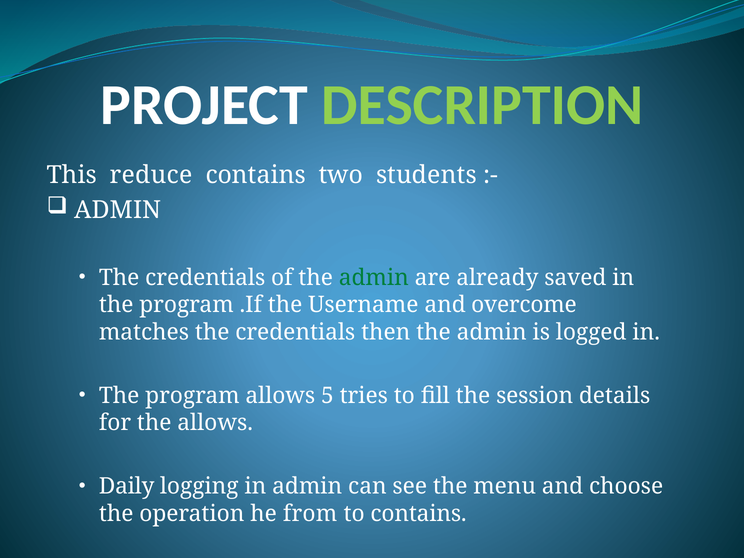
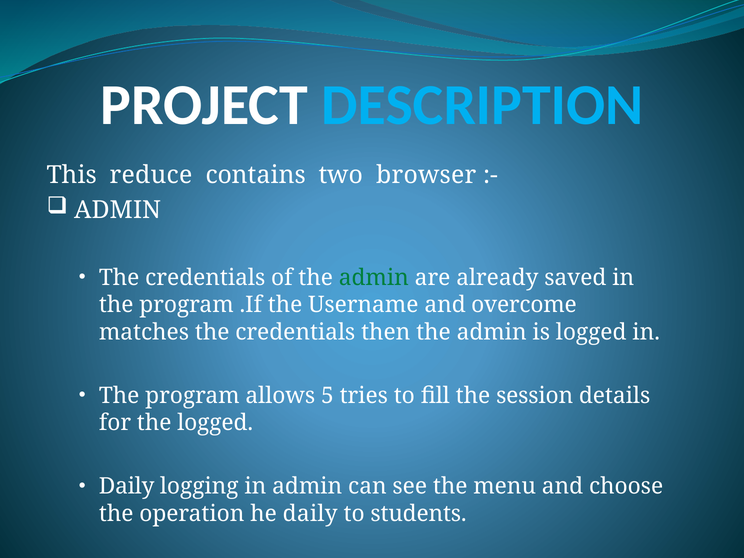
DESCRIPTION colour: light green -> light blue (482, 105)
students: students -> browser (426, 175)
the allows: allows -> logged (215, 423)
he from: from -> daily (310, 514)
to contains: contains -> students (419, 514)
